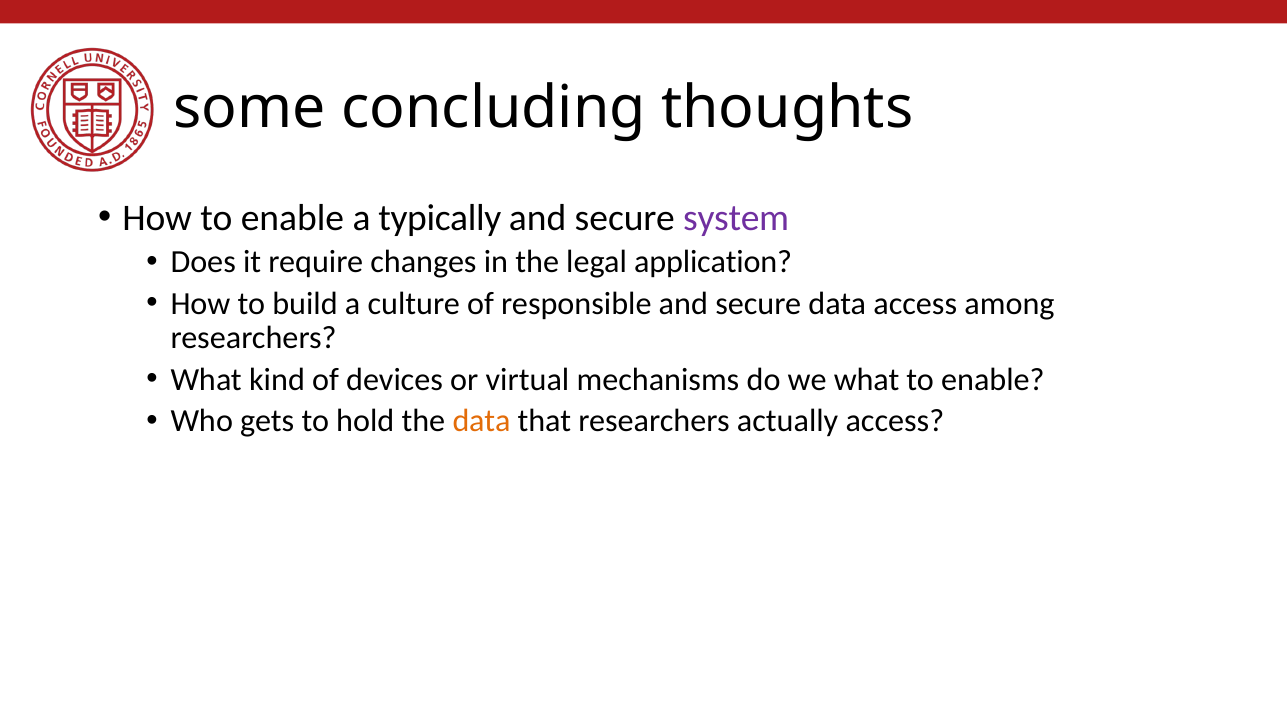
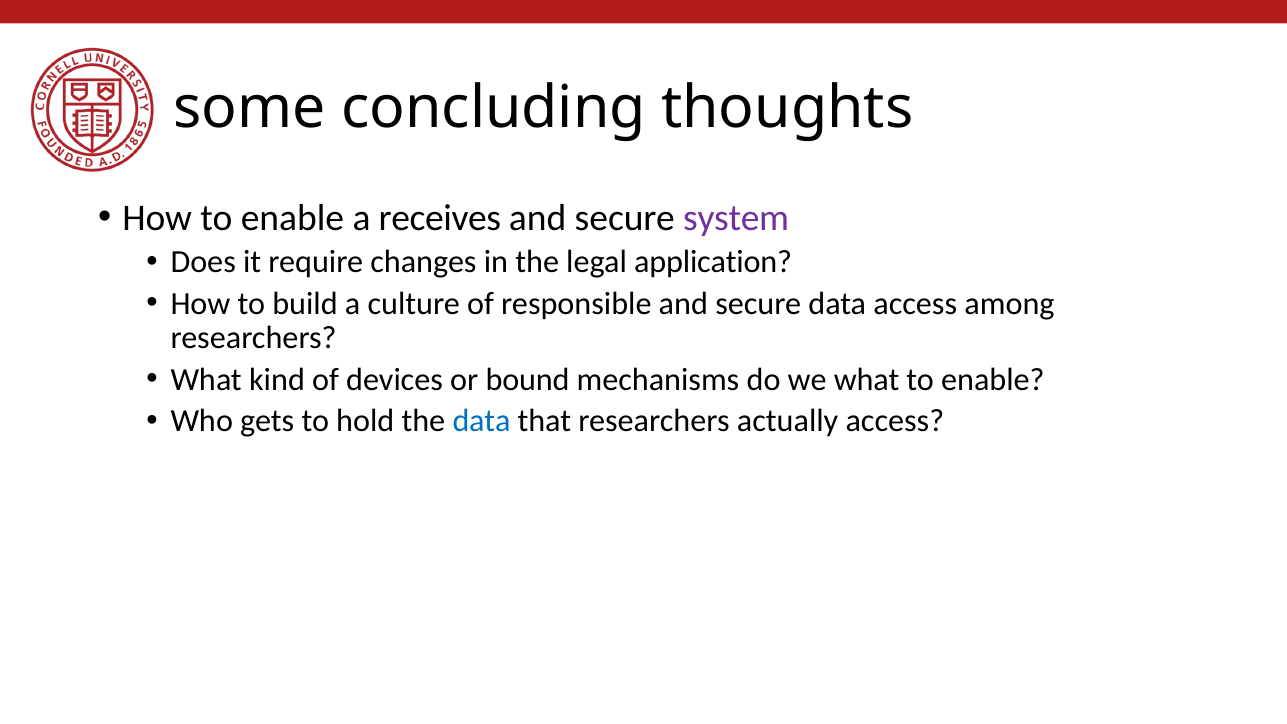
typically: typically -> receives (440, 218)
virtual: virtual -> bound (528, 380)
data colour: orange -> blue (481, 421)
